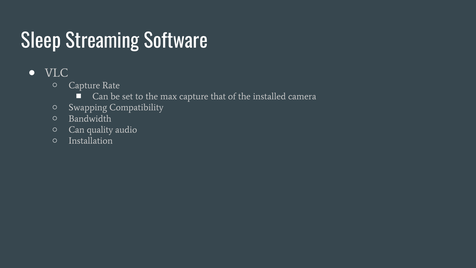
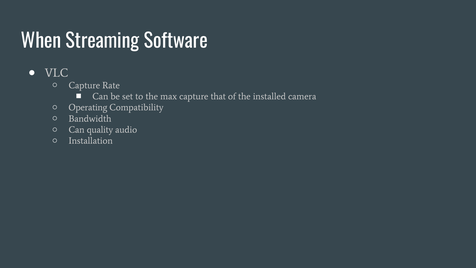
Sleep: Sleep -> When (41, 41)
Swapping: Swapping -> Operating (88, 107)
